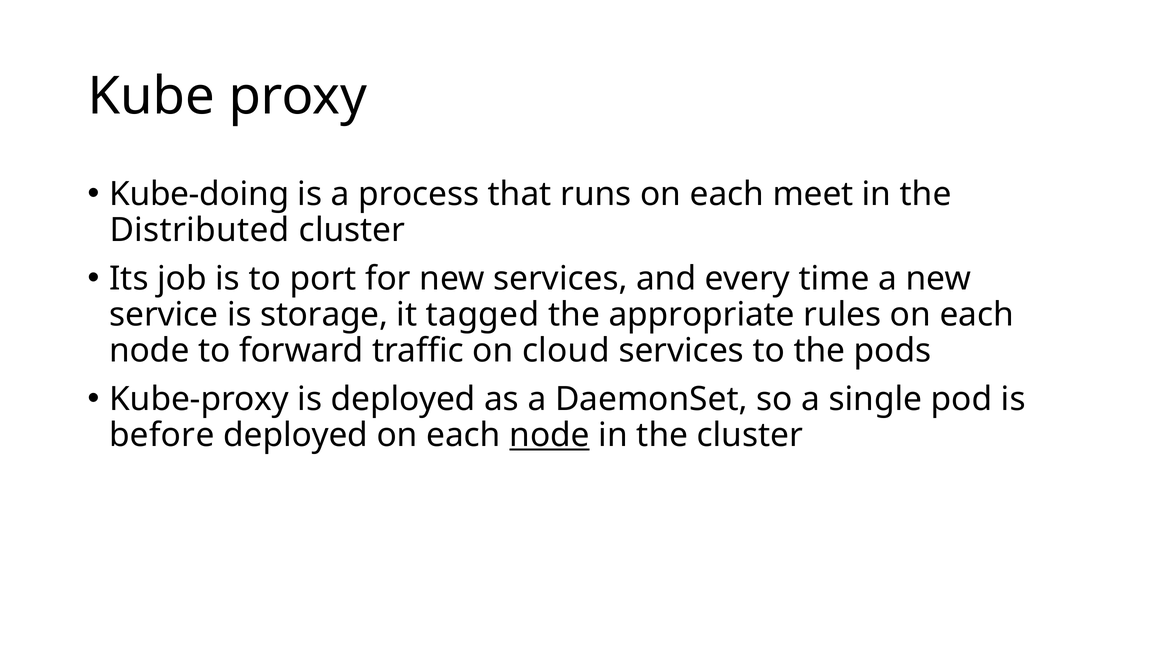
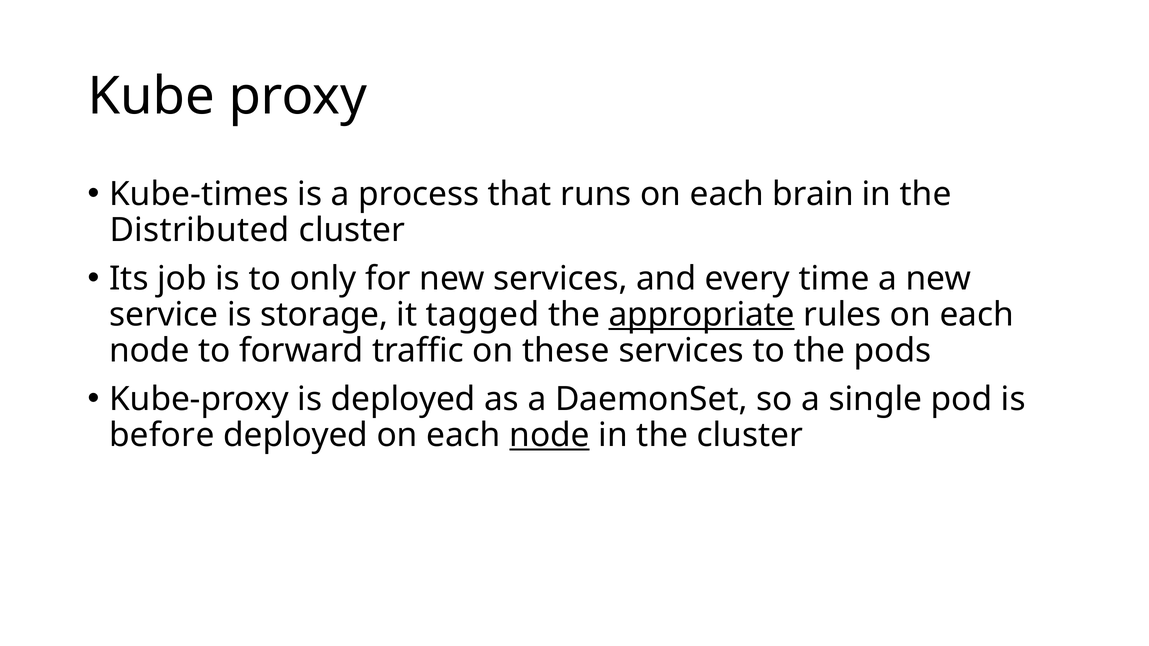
Kube-doing: Kube-doing -> Kube-times (199, 194)
meet: meet -> brain (813, 194)
port: port -> only (323, 279)
appropriate underline: none -> present (702, 315)
cloud: cloud -> these (566, 351)
